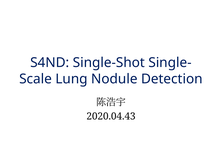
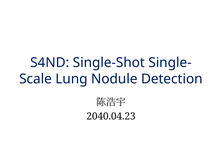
2020.04.43: 2020.04.43 -> 2040.04.23 (111, 116)
